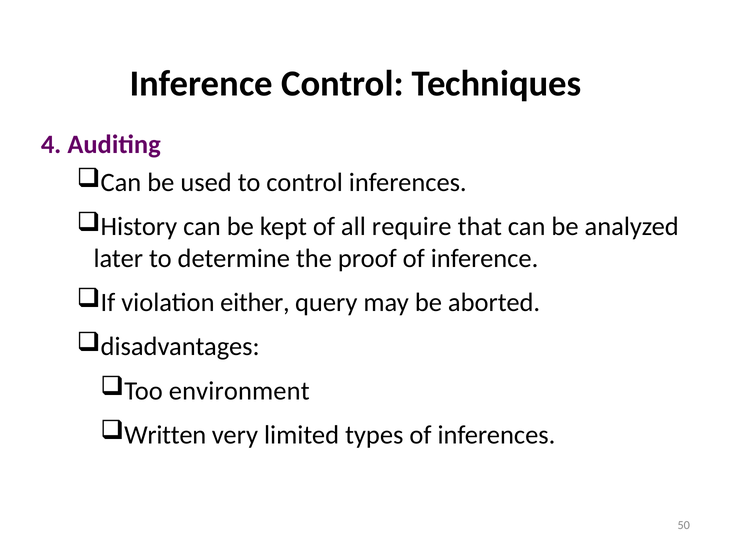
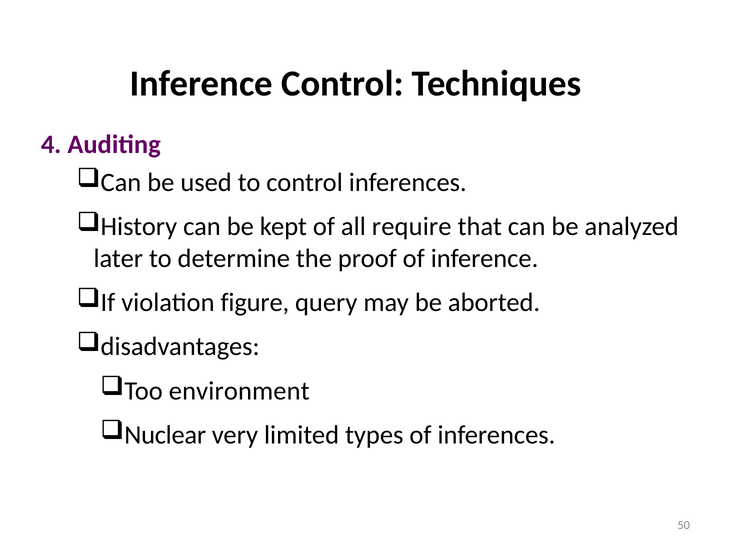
either: either -> figure (255, 303)
Written: Written -> Nuclear (165, 435)
